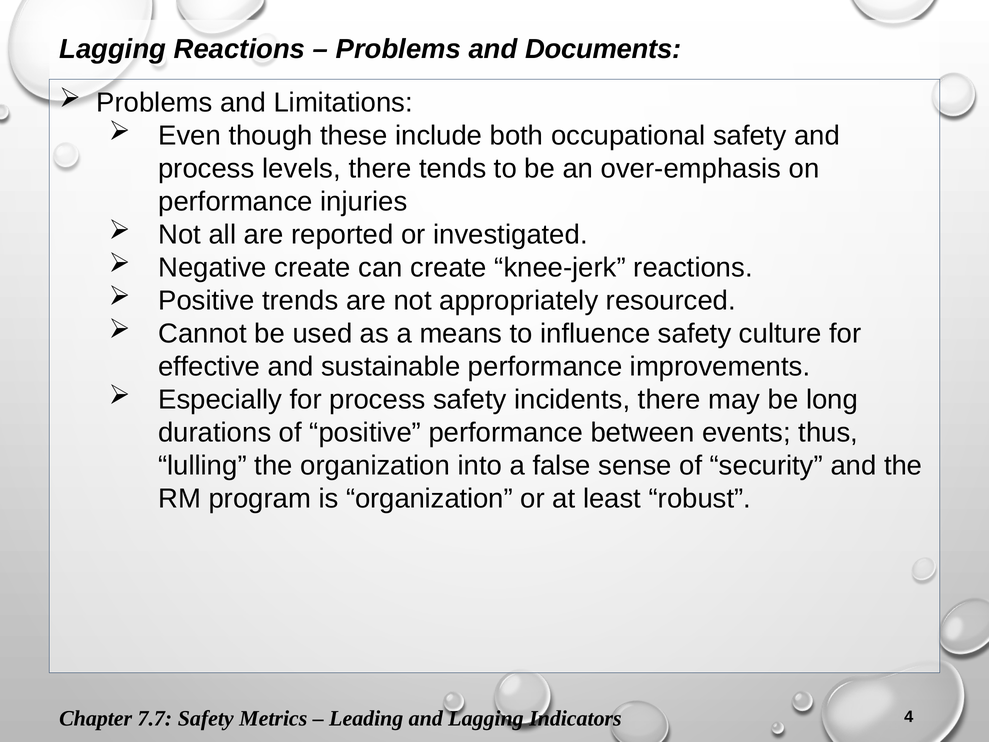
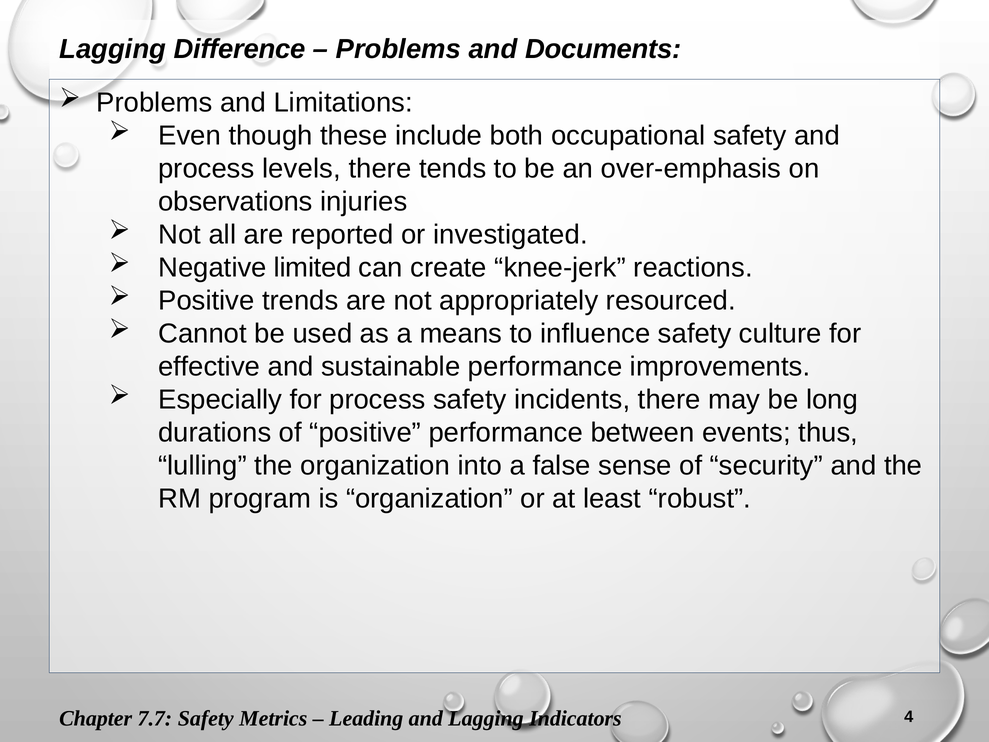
Lagging Reactions: Reactions -> Difference (240, 49)
performance: performance -> observations (235, 202)
Negative create: create -> limited (313, 268)
